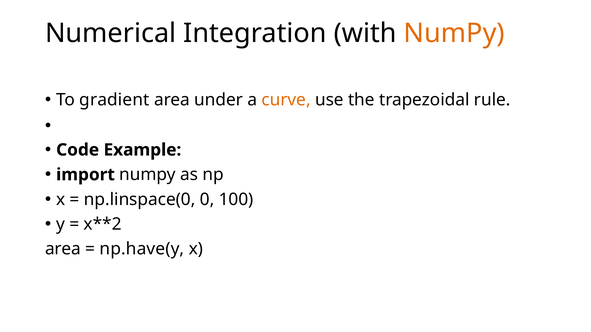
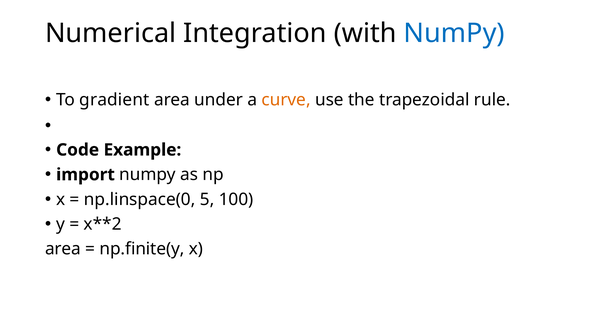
NumPy colour: orange -> blue (454, 33)
0: 0 -> 5 (207, 200)
np.have(y: np.have(y -> np.finite(y (142, 249)
